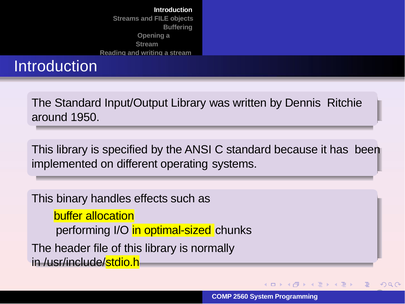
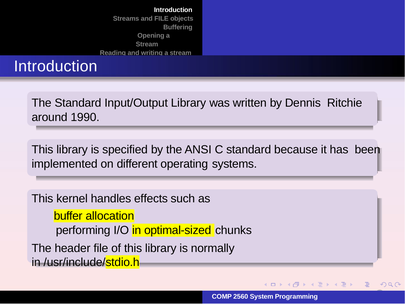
1950: 1950 -> 1990 (85, 117)
binary: binary -> kernel (72, 199)
